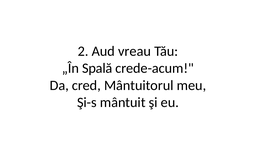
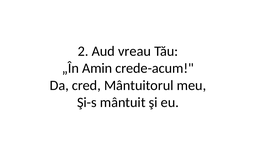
Spală: Spală -> Amin (97, 68)
